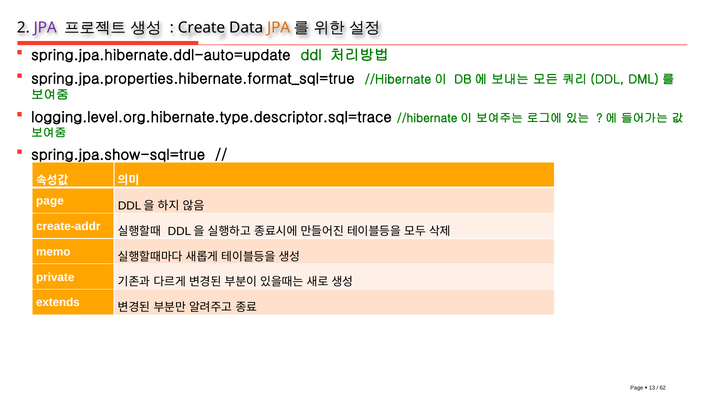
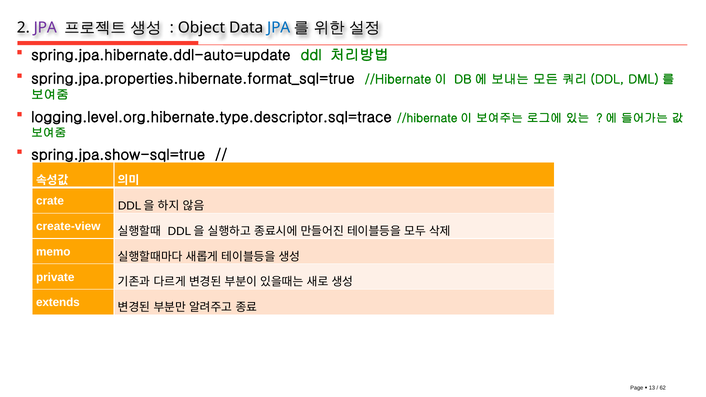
Create: Create -> Object (201, 28)
JPA colour: orange -> blue (279, 28)
page: page -> crate (50, 201)
create-addr: create-addr -> create-view (68, 226)
